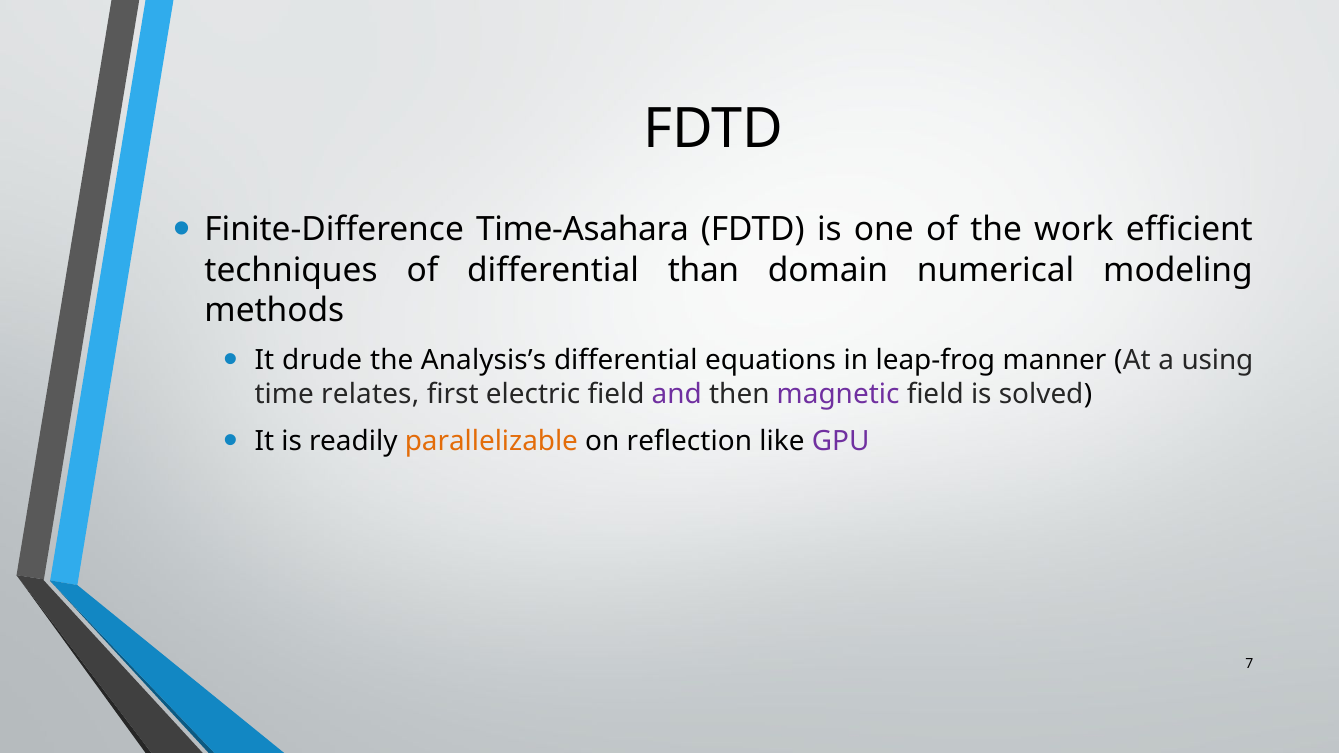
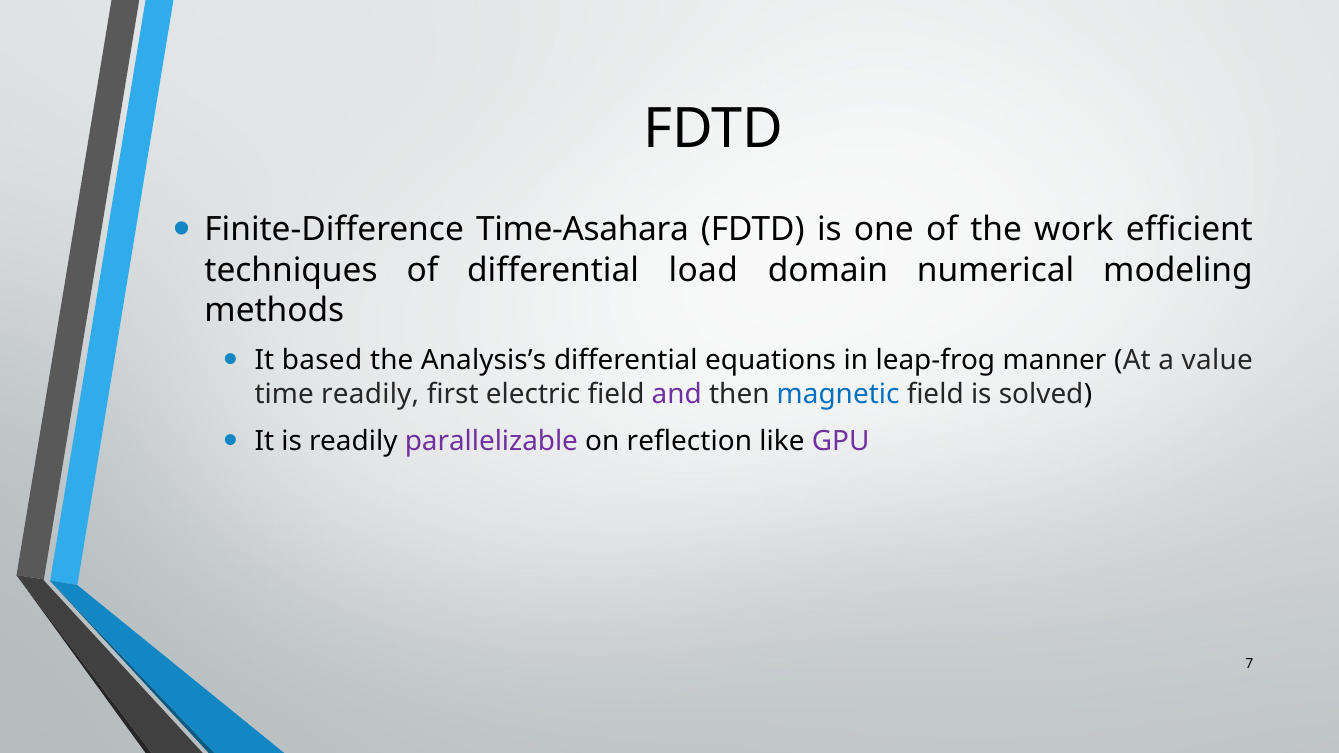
than: than -> load (703, 270)
drude: drude -> based (322, 361)
using: using -> value (1217, 361)
time relates: relates -> readily (370, 394)
magnetic colour: purple -> blue (838, 394)
parallelizable colour: orange -> purple (491, 442)
